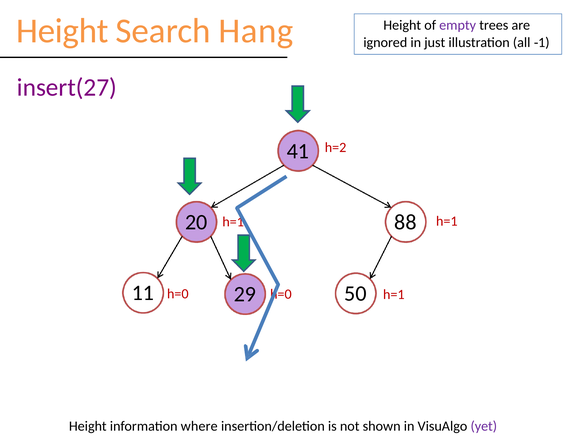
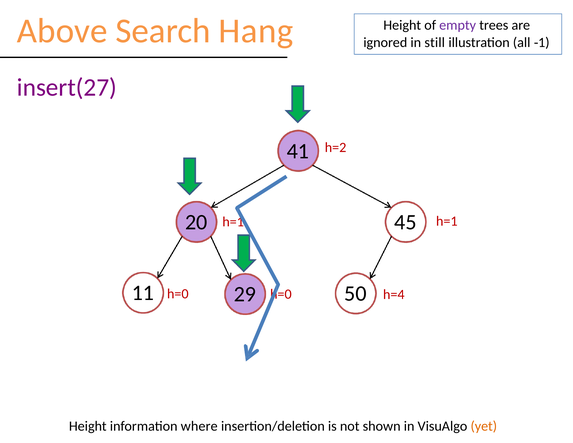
Height: Height -> Above (62, 31)
just: just -> still (435, 42)
88: 88 -> 45 (405, 222)
h=1: h=1 -> h=4 (394, 294)
yet colour: purple -> orange (484, 426)
